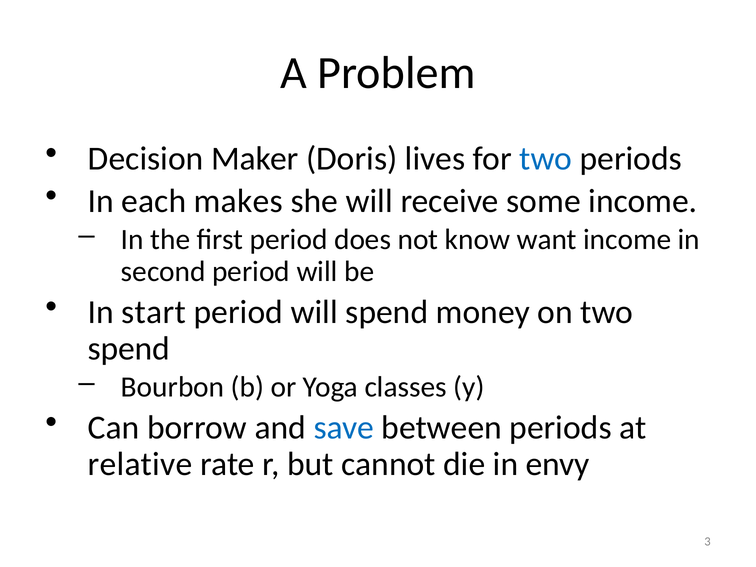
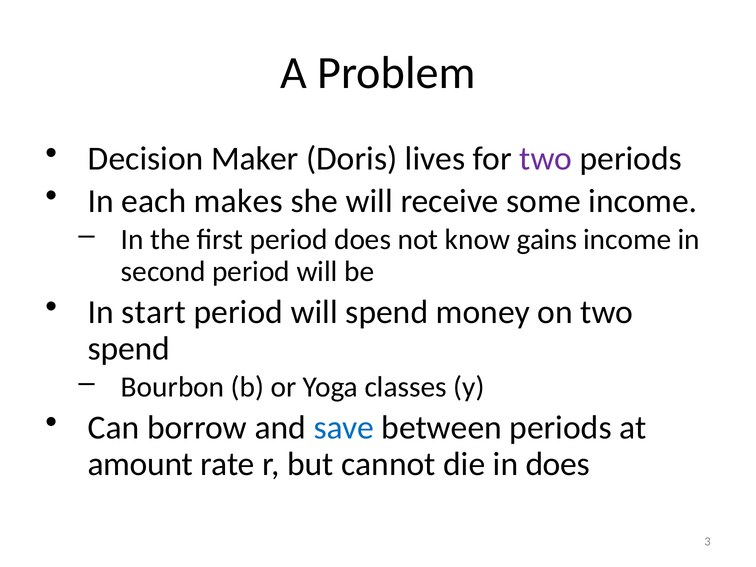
two colour: blue -> purple (546, 159)
want: want -> gains (547, 240)
relative: relative -> amount (140, 464)
in envy: envy -> does (558, 464)
